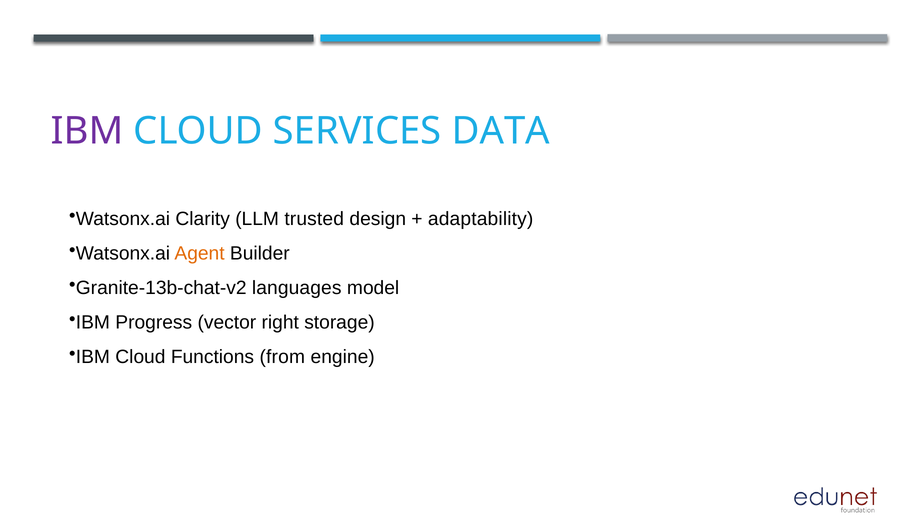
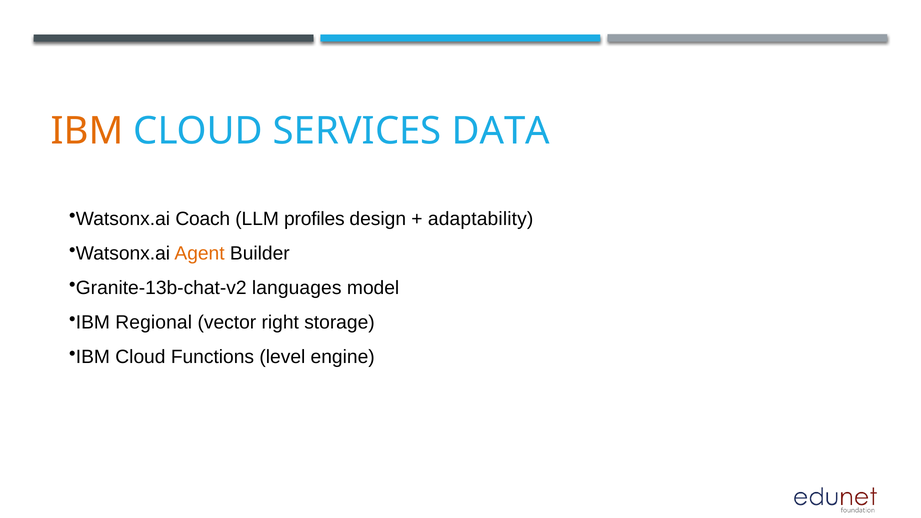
IBM colour: purple -> orange (87, 131)
Clarity: Clarity -> Coach (203, 219)
trusted: trusted -> profiles (314, 219)
Progress: Progress -> Regional (154, 323)
from: from -> level (282, 357)
